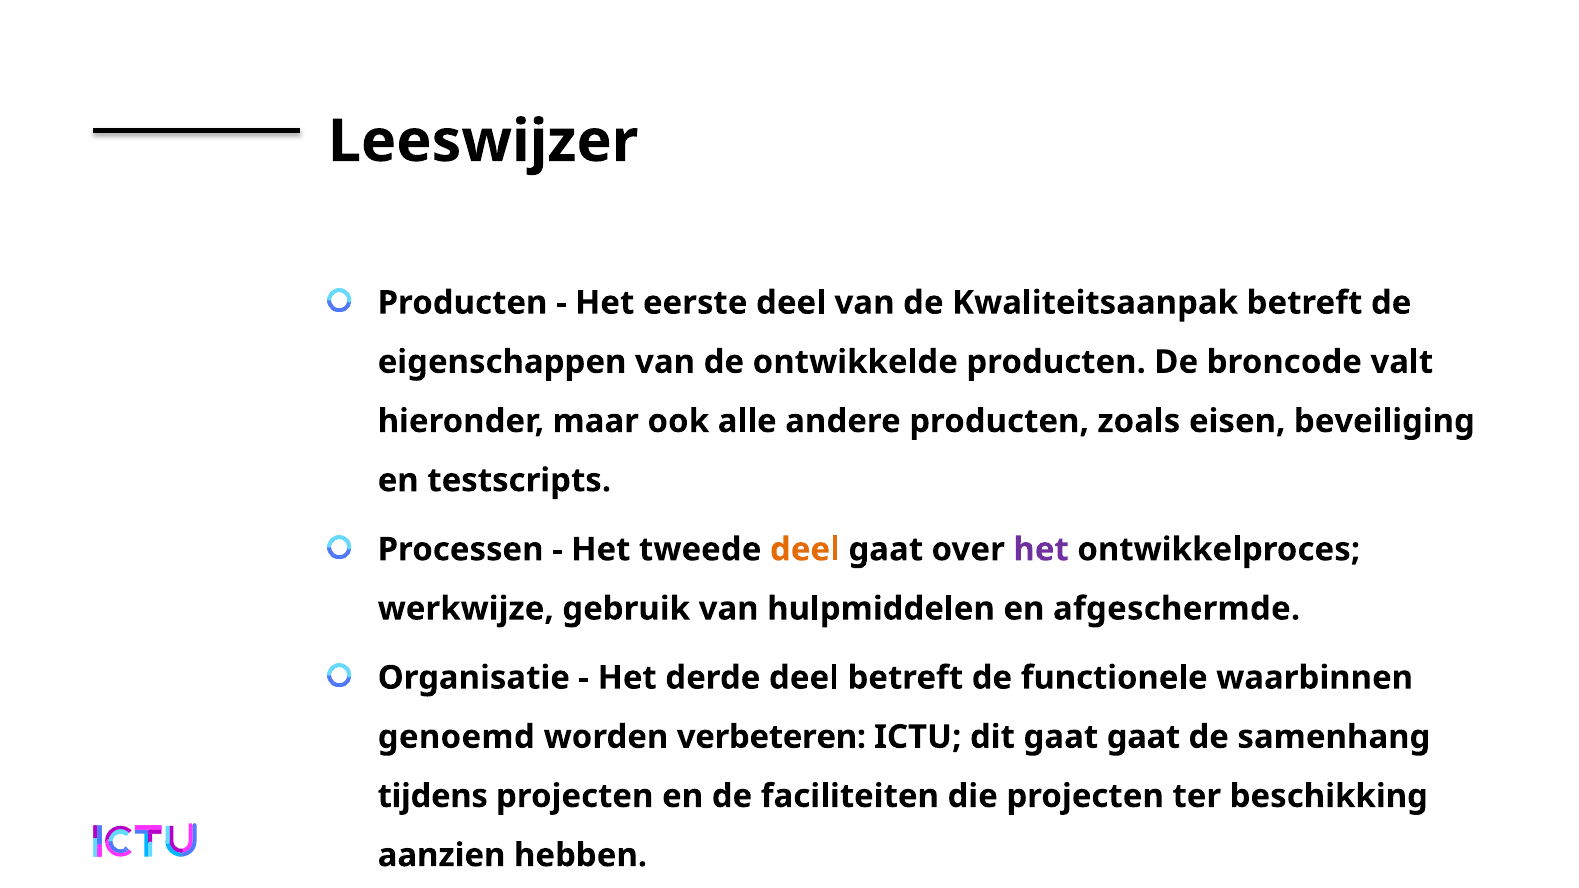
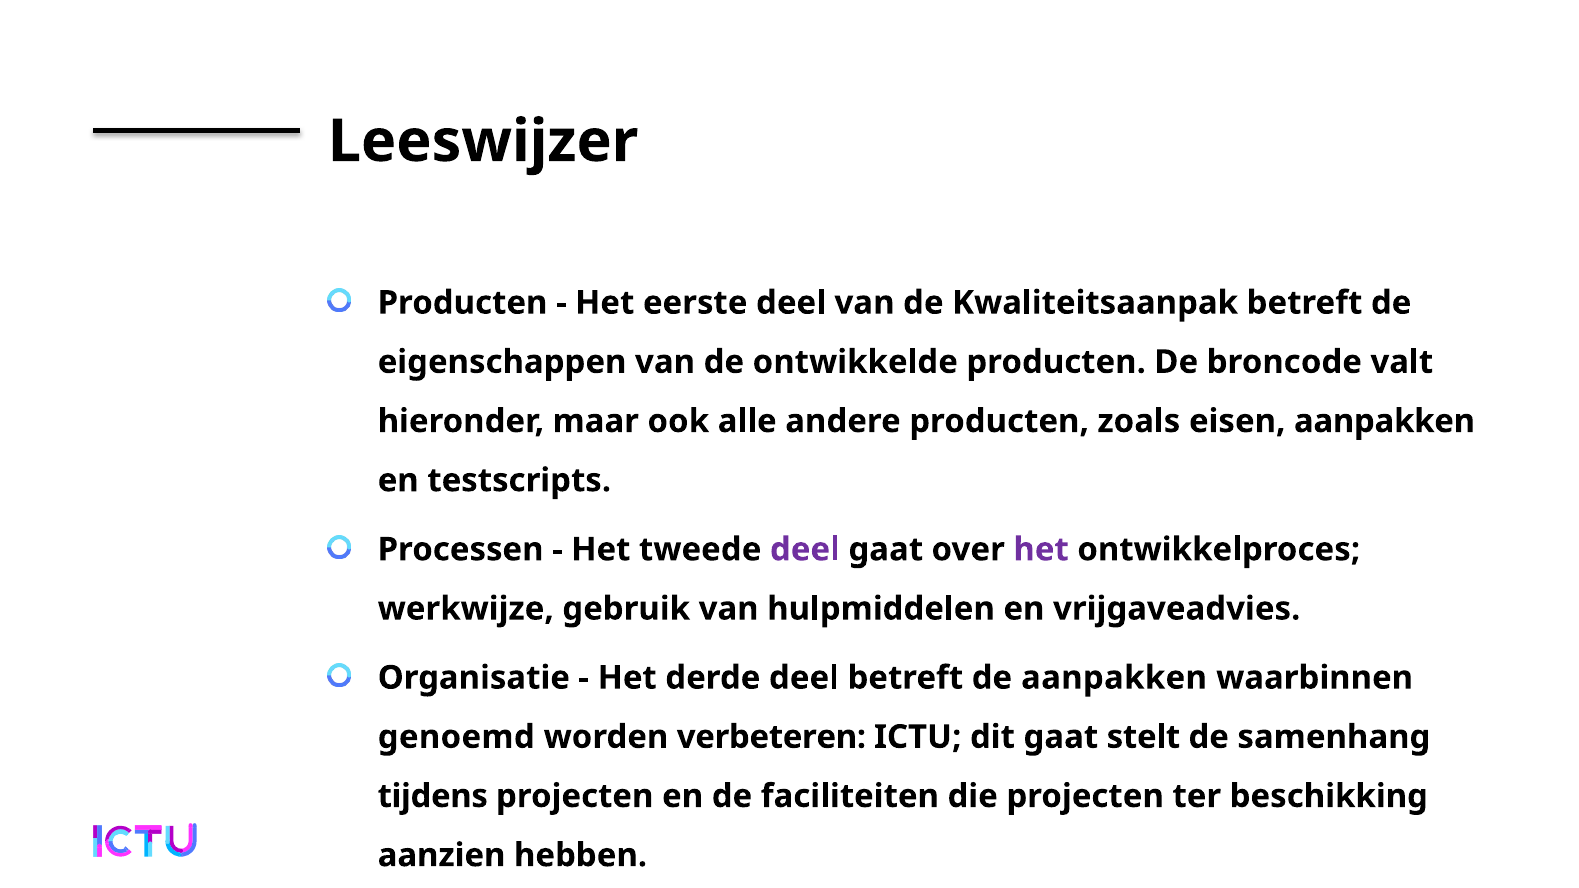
eisen beveiliging: beveiliging -> aanpakken (1384, 421)
deel colour: orange -> purple (805, 550)
afgeschermde: afgeschermde -> vrijgaveadvies (1177, 609)
de functionele: functionele -> aanpakken (1114, 678)
gaat gaat: gaat -> stelt (1143, 737)
